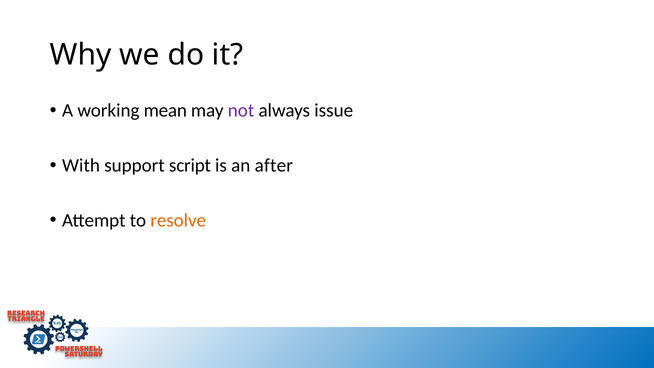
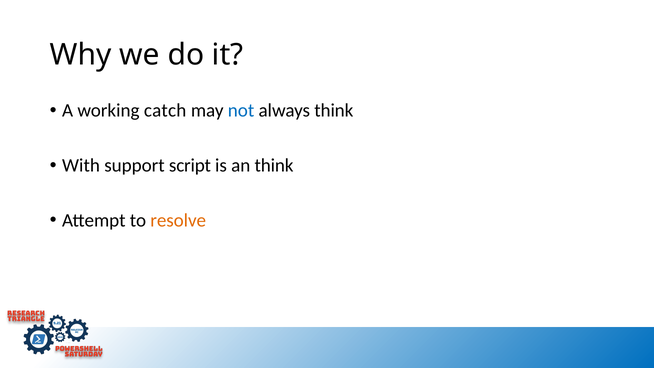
mean: mean -> catch (165, 111)
not colour: purple -> blue (241, 111)
always issue: issue -> think (334, 111)
an after: after -> think (274, 165)
